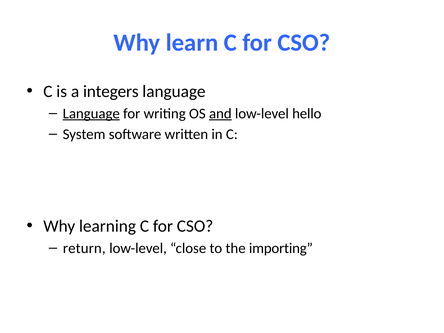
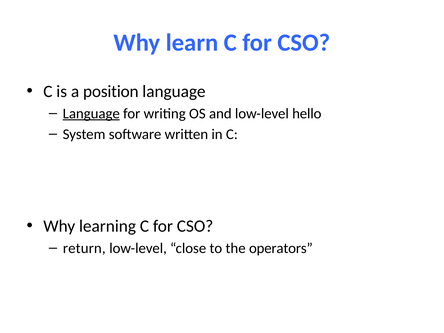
integers: integers -> position (111, 91)
and underline: present -> none (220, 114)
importing: importing -> operators (281, 248)
